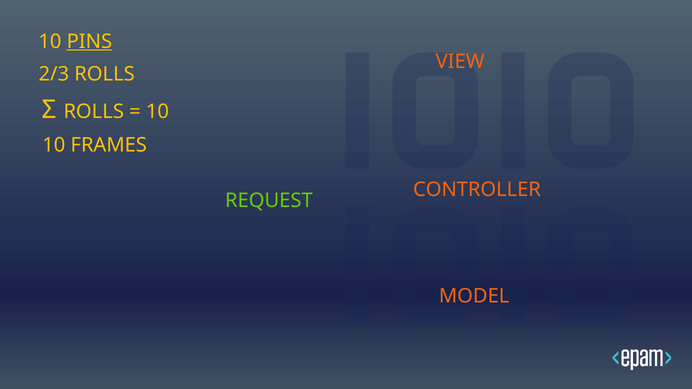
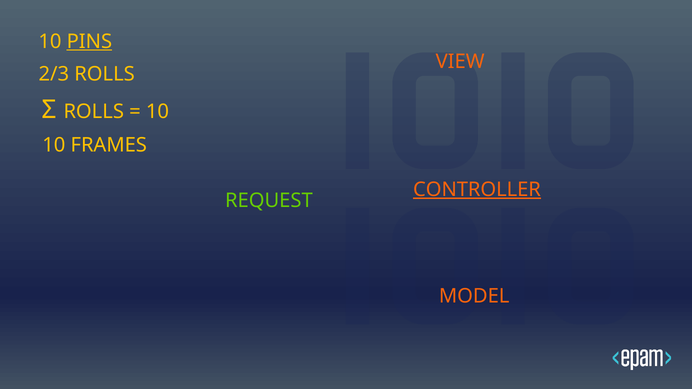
CONTROLLER underline: none -> present (477, 190)
